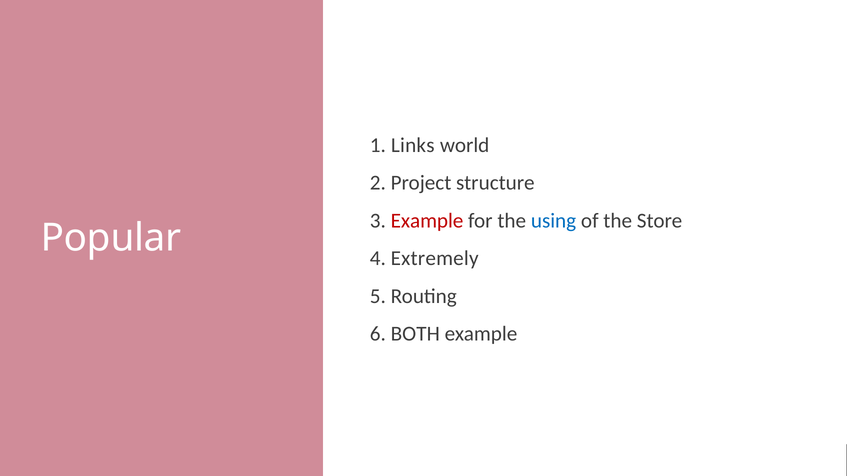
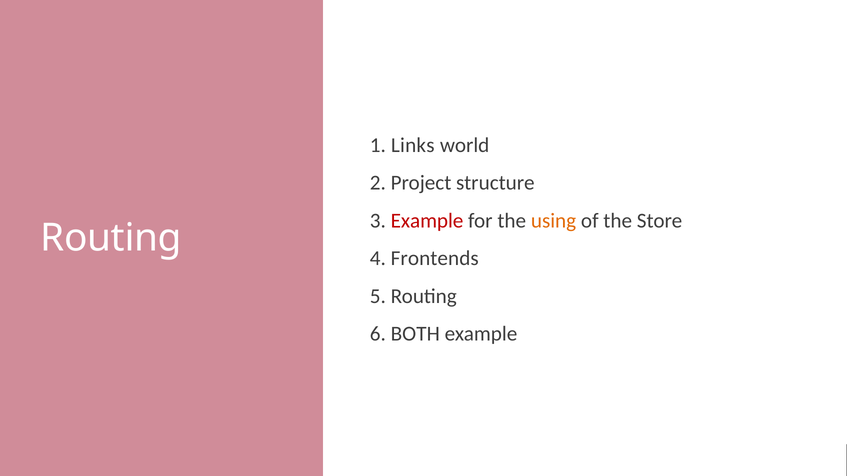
using colour: blue -> orange (554, 221)
Popular: Popular -> Routing (111, 238)
Extremely: Extremely -> Frontends (435, 259)
